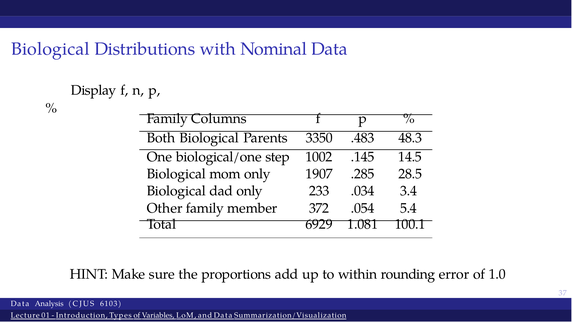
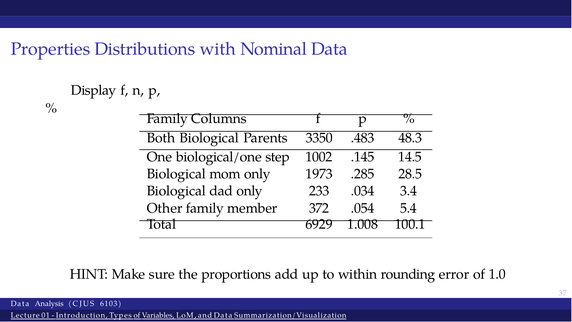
Biological: Biological -> Properties (50, 49)
1907: 1907 -> 1973 (319, 174)
1.081: 1.081 -> 1.008 (363, 224)
